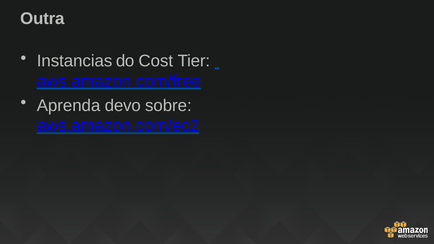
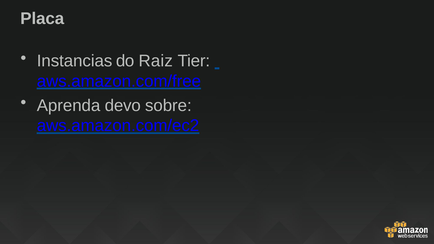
Outra: Outra -> Placa (42, 18)
Cost: Cost -> Raiz (156, 61)
